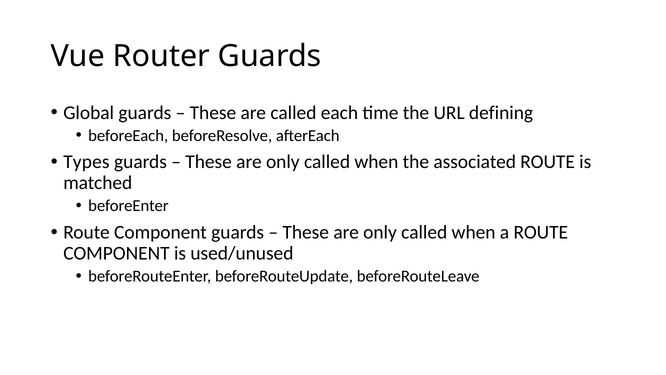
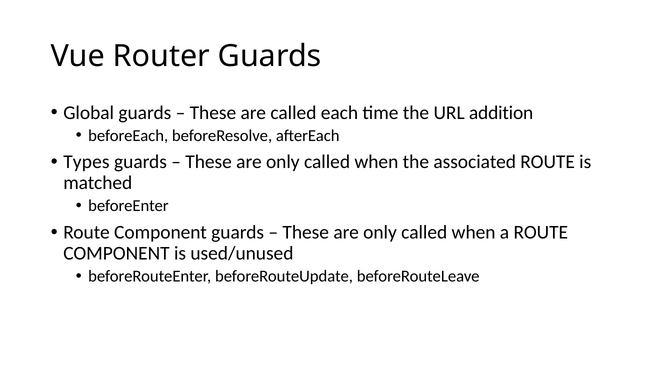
defining: defining -> addition (501, 113)
